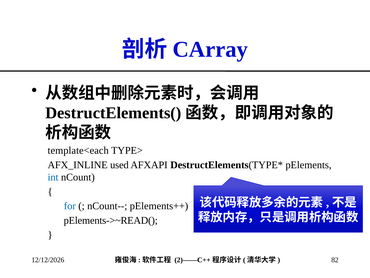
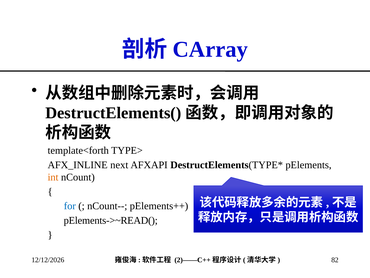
template<each: template<each -> template<forth (78, 150)
used: used -> next (119, 165)
int colour: blue -> orange (53, 177)
